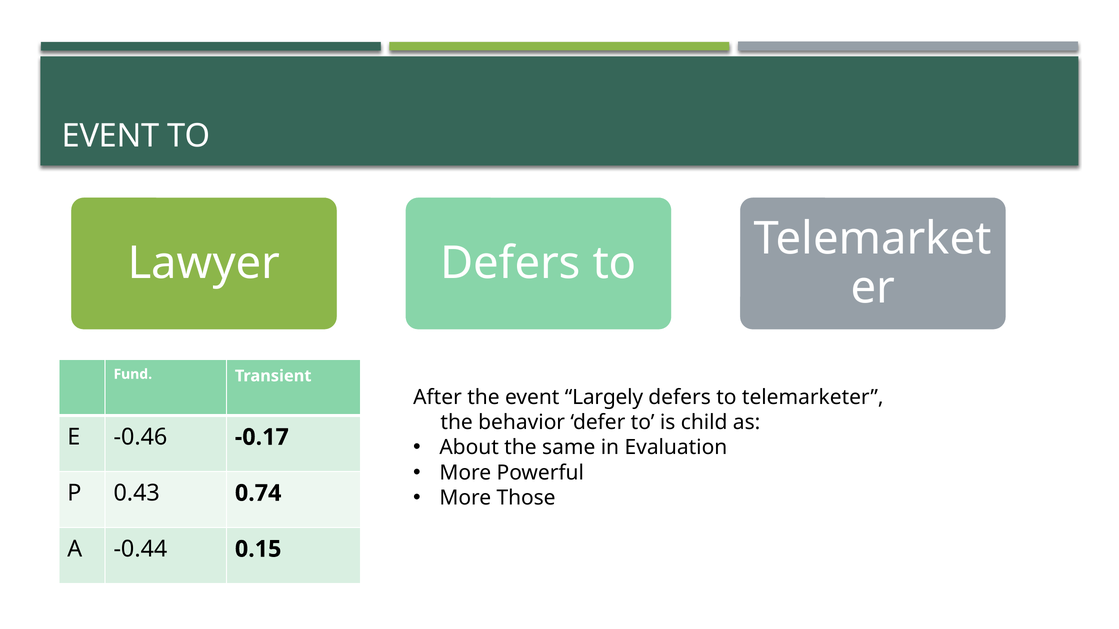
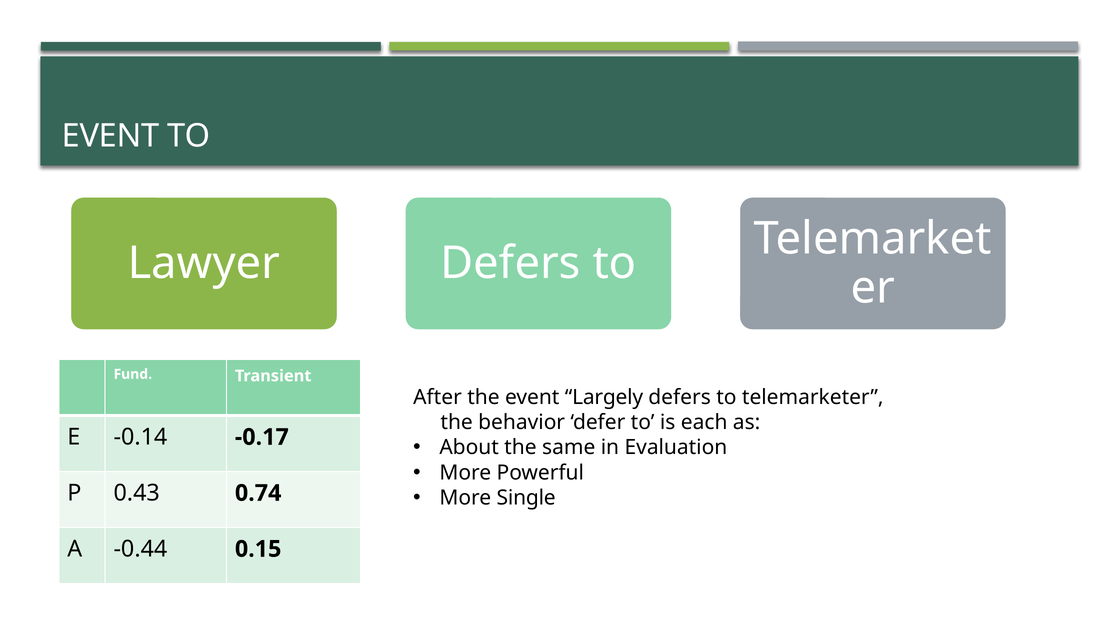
child: child -> each (704, 423)
-0.46: -0.46 -> -0.14 (140, 437)
Those: Those -> Single (526, 498)
